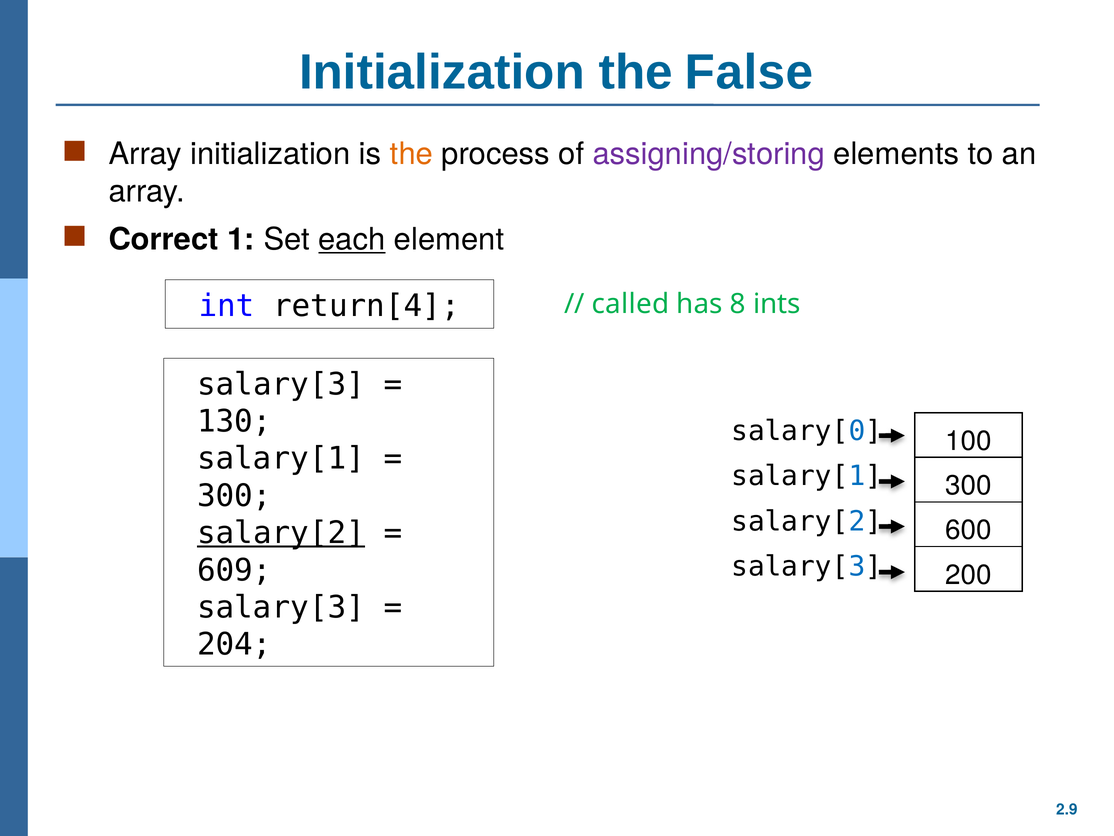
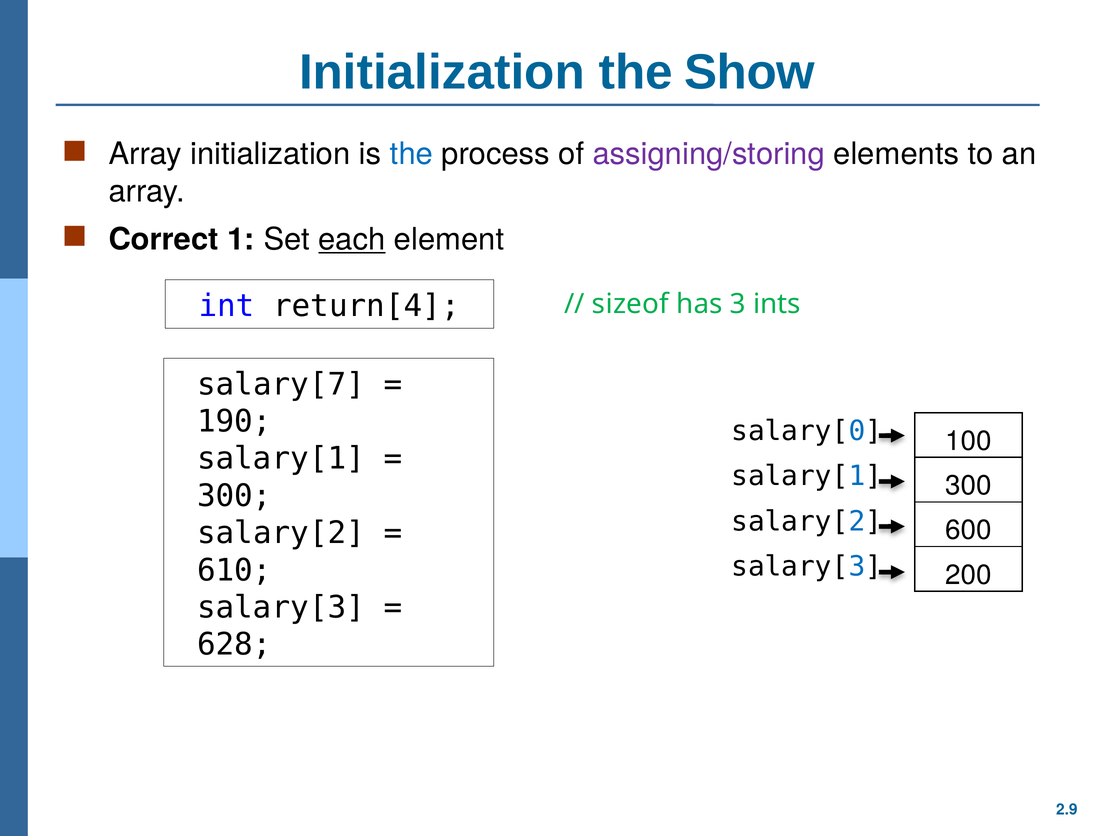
False: False -> Show (750, 72)
the colour: orange -> blue (411, 154)
called: called -> sizeof (630, 304)
8: 8 -> 3 (738, 304)
salary[3: salary[3 -> salary[7 (281, 384)
130: 130 -> 190 (234, 421)
salary[2 underline: present -> none (281, 533)
609: 609 -> 610 (234, 570)
204: 204 -> 628 (234, 644)
